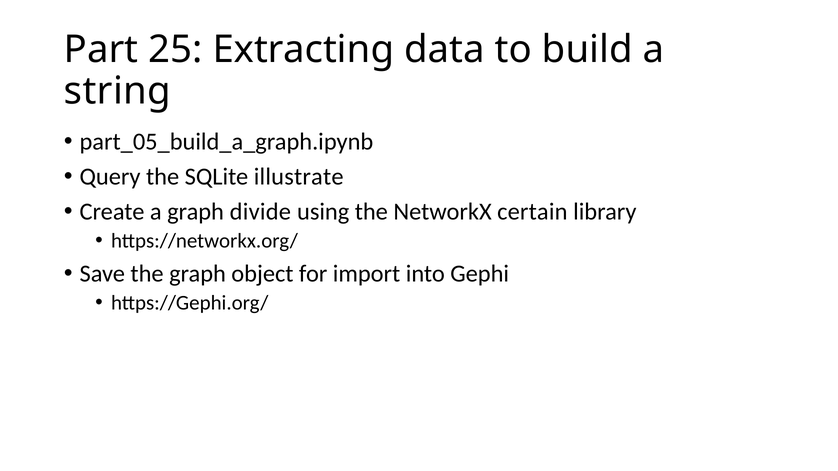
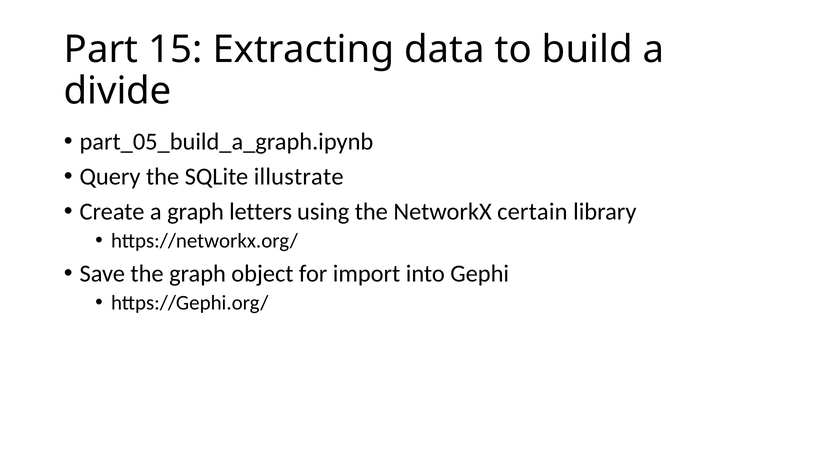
25: 25 -> 15 (175, 50)
string: string -> divide (118, 91)
divide: divide -> letters (261, 212)
